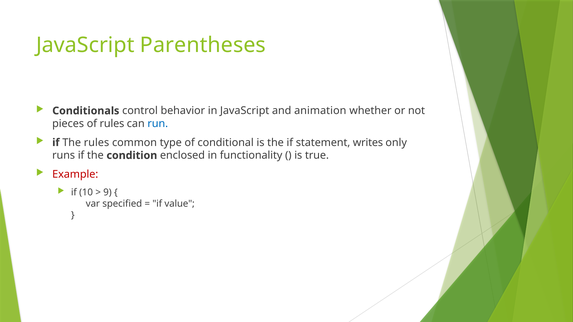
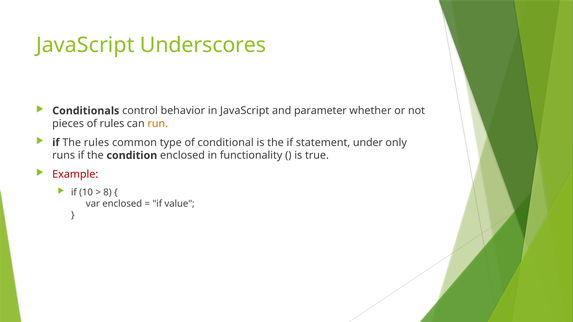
Parentheses: Parentheses -> Underscores (203, 45)
animation: animation -> parameter (320, 111)
run colour: blue -> orange (158, 124)
writes: writes -> under (368, 143)
9: 9 -> 8 (107, 192)
var specified: specified -> enclosed (122, 204)
